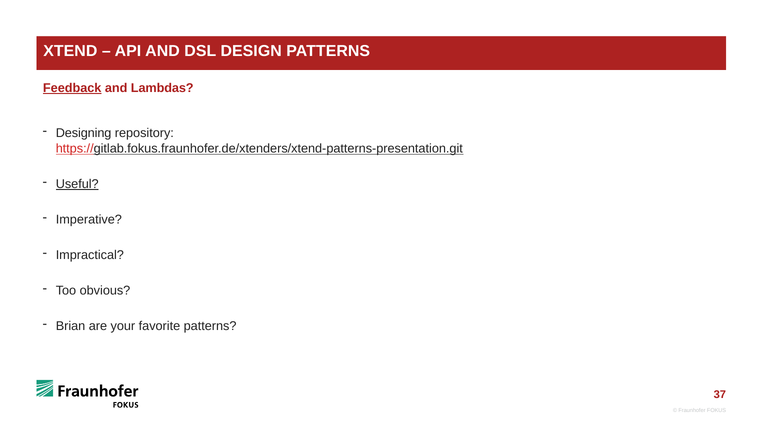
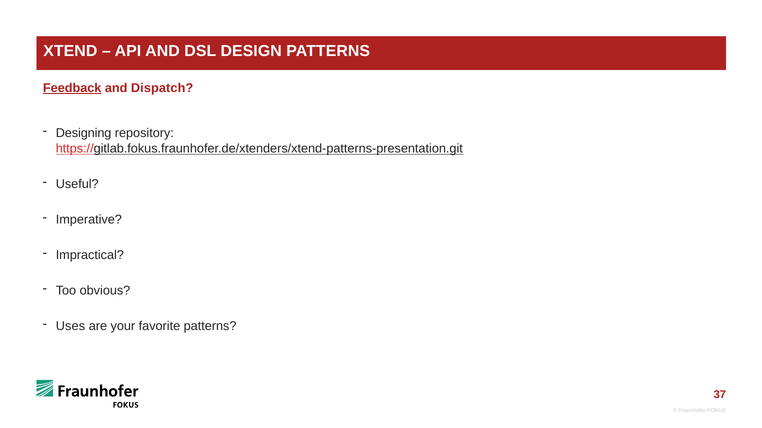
Lambdas: Lambdas -> Dispatch (162, 88)
Useful underline: present -> none (77, 184)
Brian: Brian -> Uses (70, 326)
